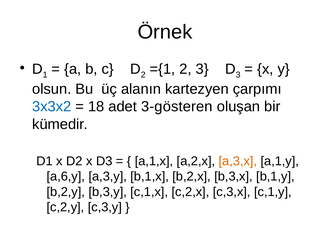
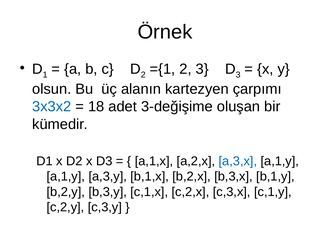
3-gösteren: 3-gösteren -> 3-değişime (177, 107)
a,3,x colour: orange -> blue (238, 161)
a,6,y: a,6,y -> a,1,y (66, 177)
